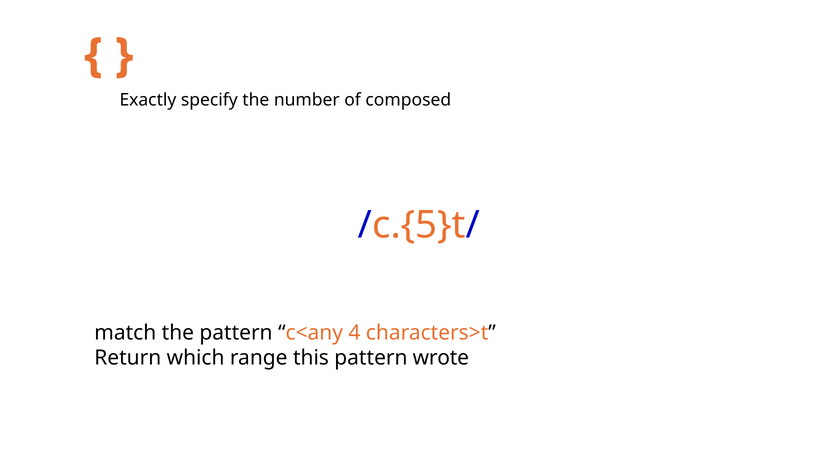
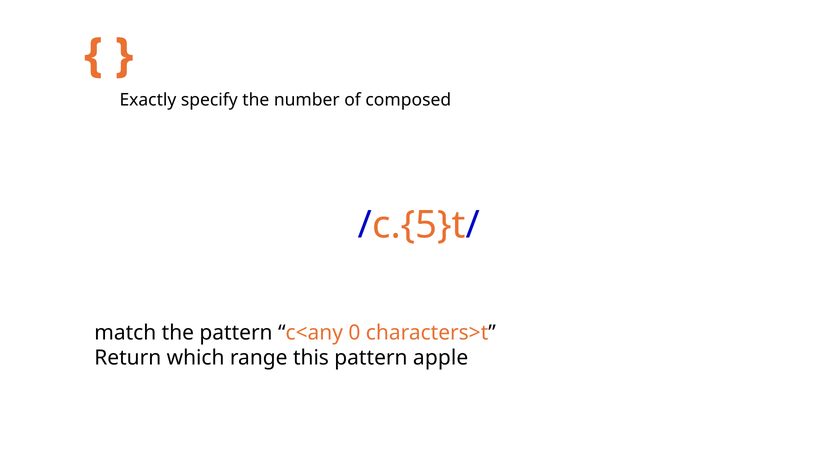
4: 4 -> 0 (354, 332)
wrote: wrote -> apple (441, 358)
